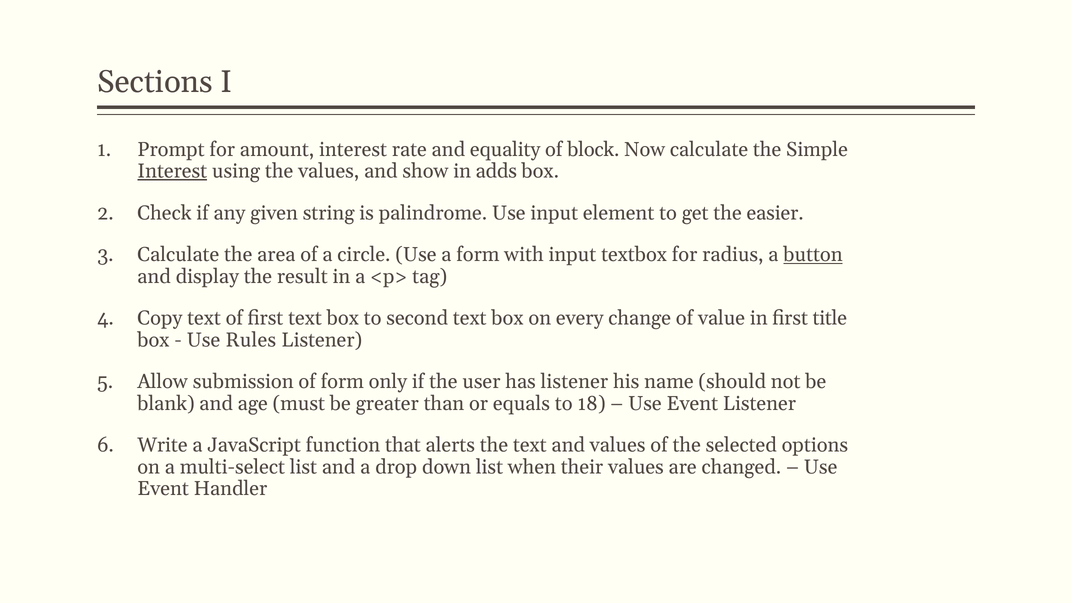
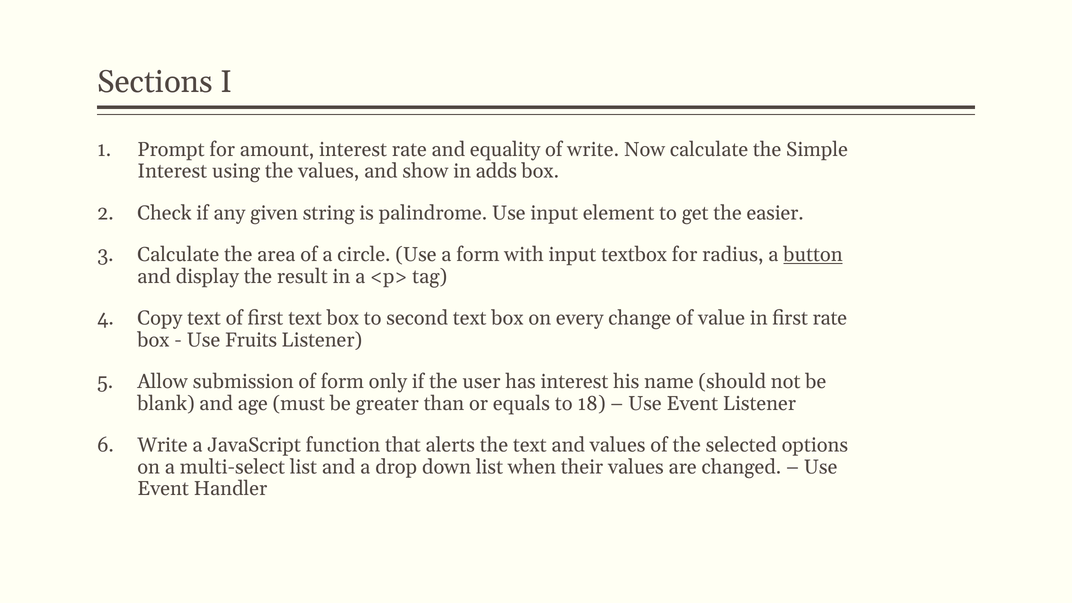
of block: block -> write (593, 149)
Interest underline: present -> none (172, 171)
first title: title -> rate (830, 318)
Rules: Rules -> Fruits (251, 340)
has listener: listener -> interest (574, 382)
